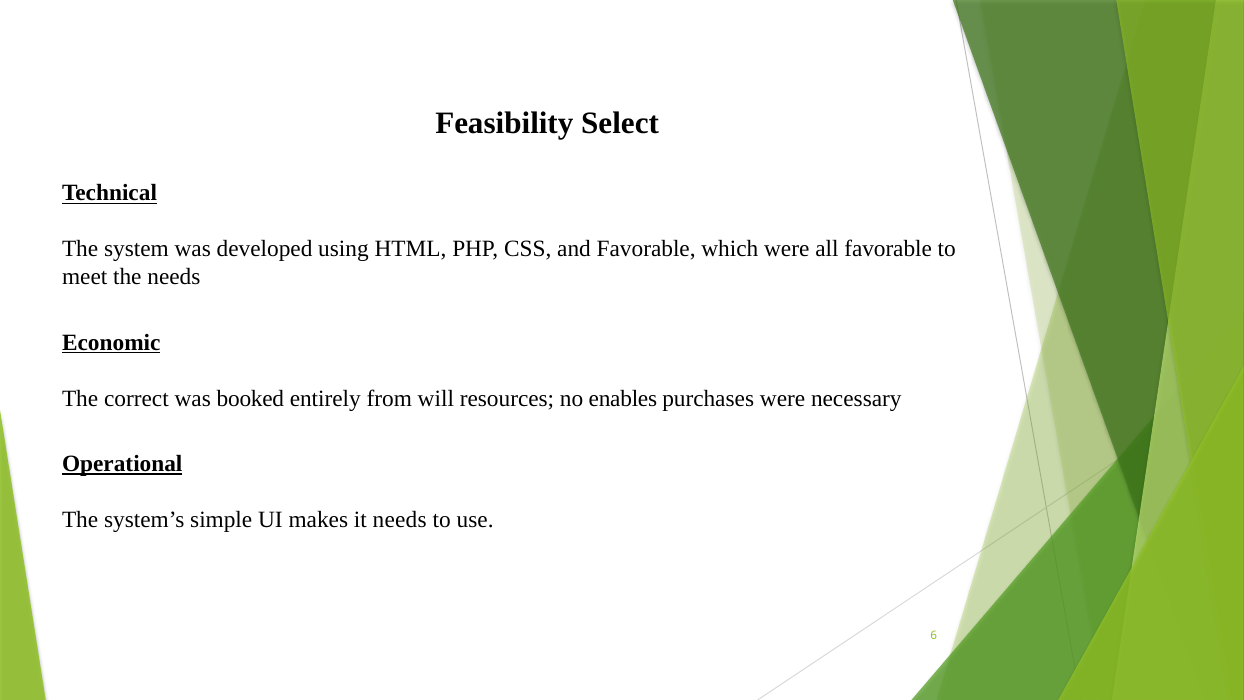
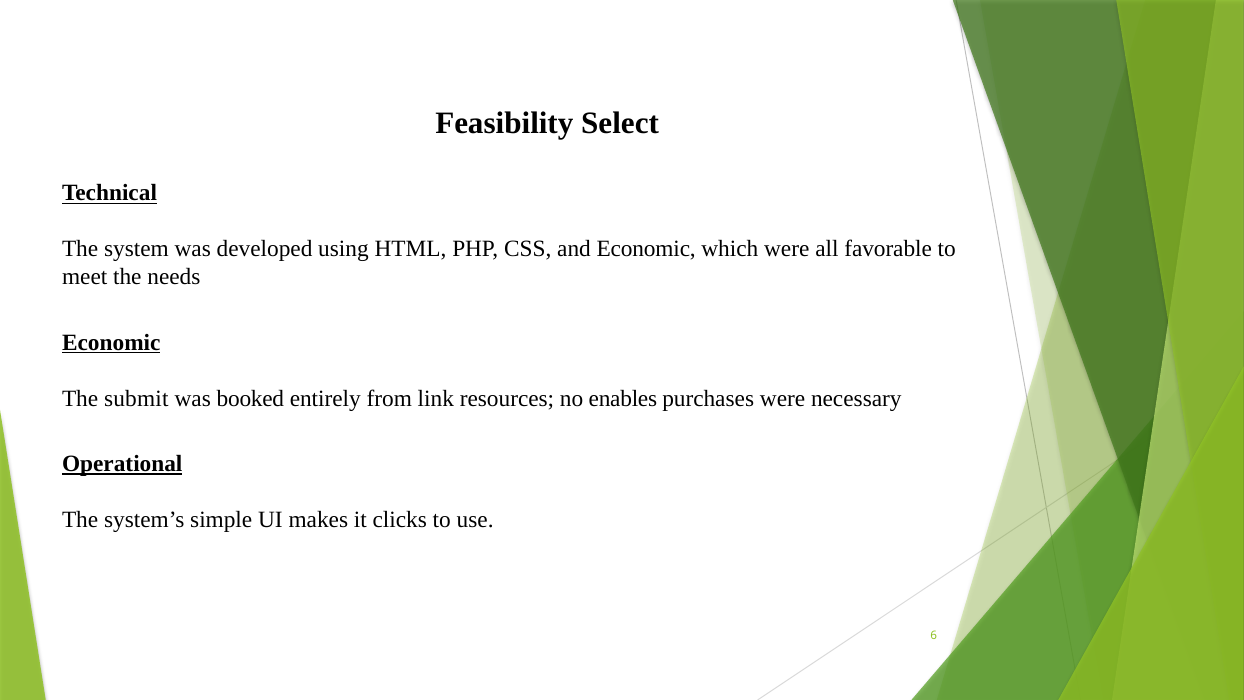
and Favorable: Favorable -> Economic (646, 249)
correct: correct -> submit (136, 398)
will: will -> link (436, 398)
it needs: needs -> clicks (400, 520)
